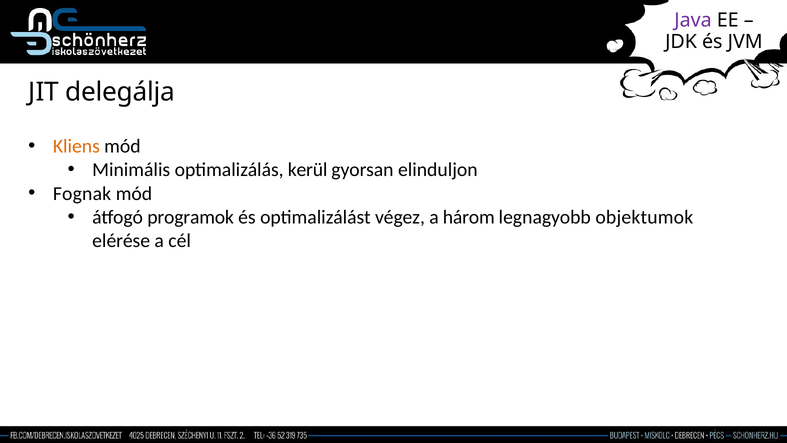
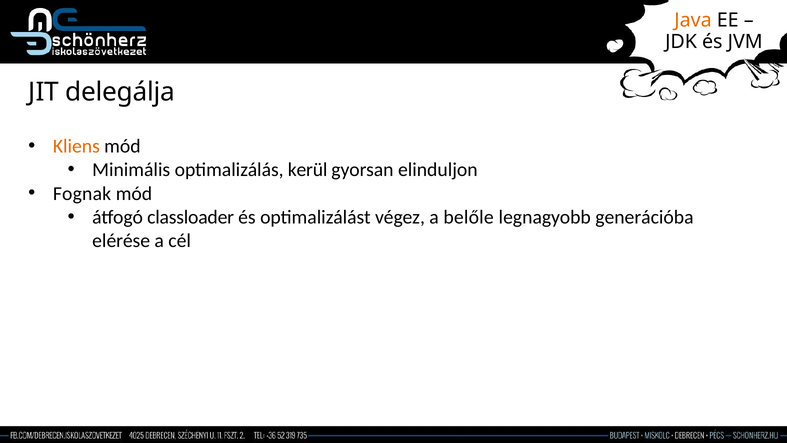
Java colour: purple -> orange (693, 20)
programok: programok -> classloader (191, 217)
három: három -> belőle (469, 217)
objektumok: objektumok -> generációba (644, 217)
